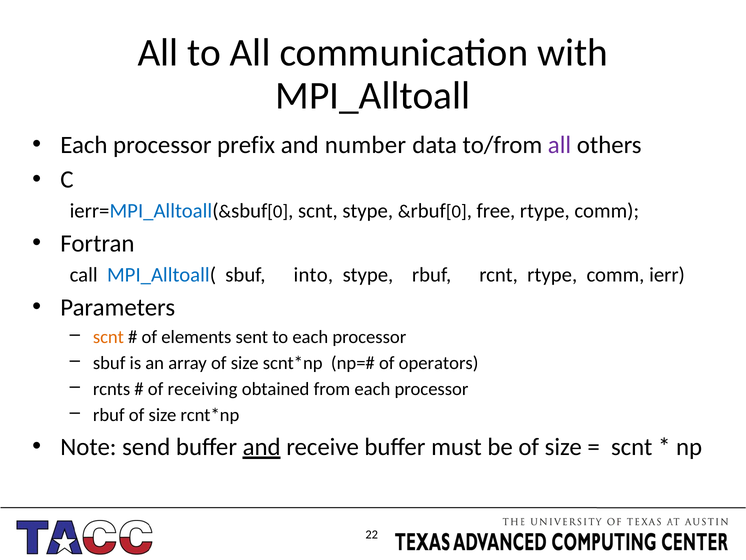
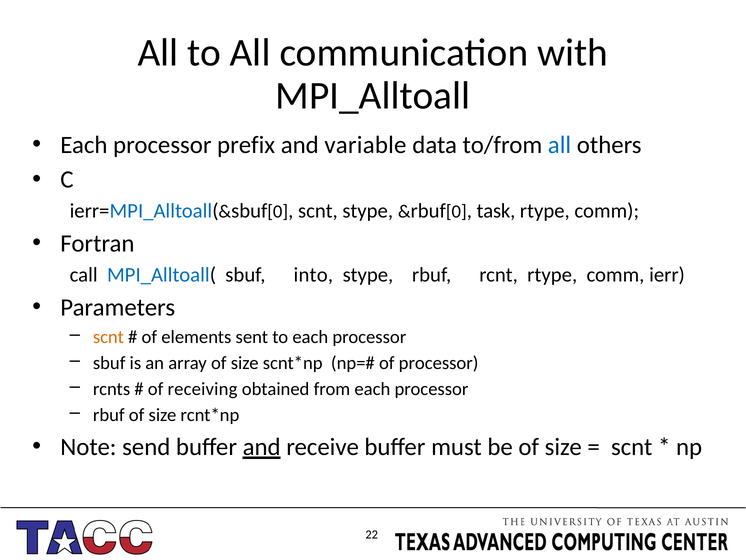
number: number -> variable (365, 145)
all colour: purple -> blue (560, 145)
free: free -> task (496, 211)
of operators: operators -> processor (439, 363)
